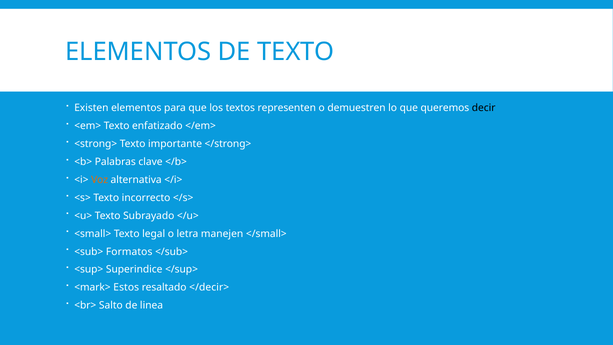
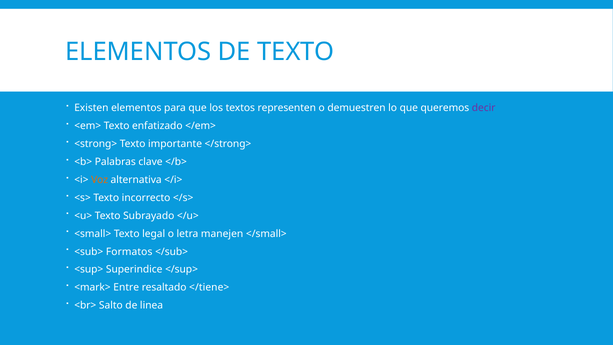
decir colour: black -> purple (484, 108)
Estos: Estos -> Entre (126, 287)
</decir>: </decir> -> </tiene> (209, 287)
